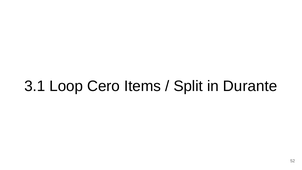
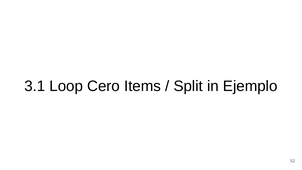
Durante: Durante -> Ejemplo (250, 86)
